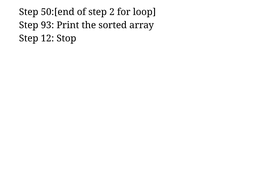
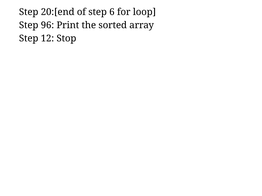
50:[end: 50:[end -> 20:[end (58, 12)
2: 2 -> 6 (112, 12)
93: 93 -> 96 (47, 25)
